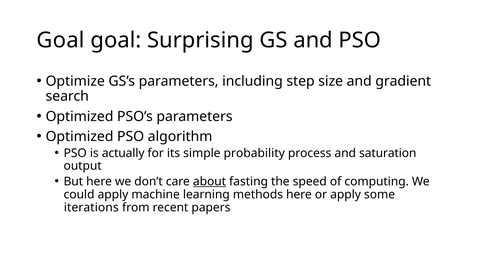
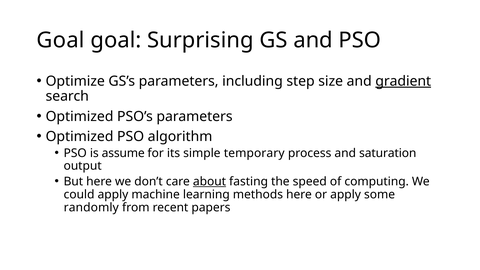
gradient underline: none -> present (403, 81)
actually: actually -> assume (123, 153)
probability: probability -> temporary (254, 153)
iterations: iterations -> randomly (91, 207)
